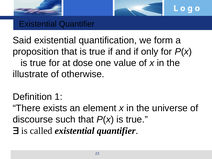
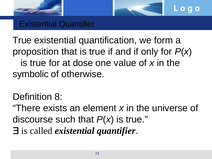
Said: Said -> True (22, 40)
illustrate: illustrate -> symbolic (31, 74)
1: 1 -> 8 (59, 97)
